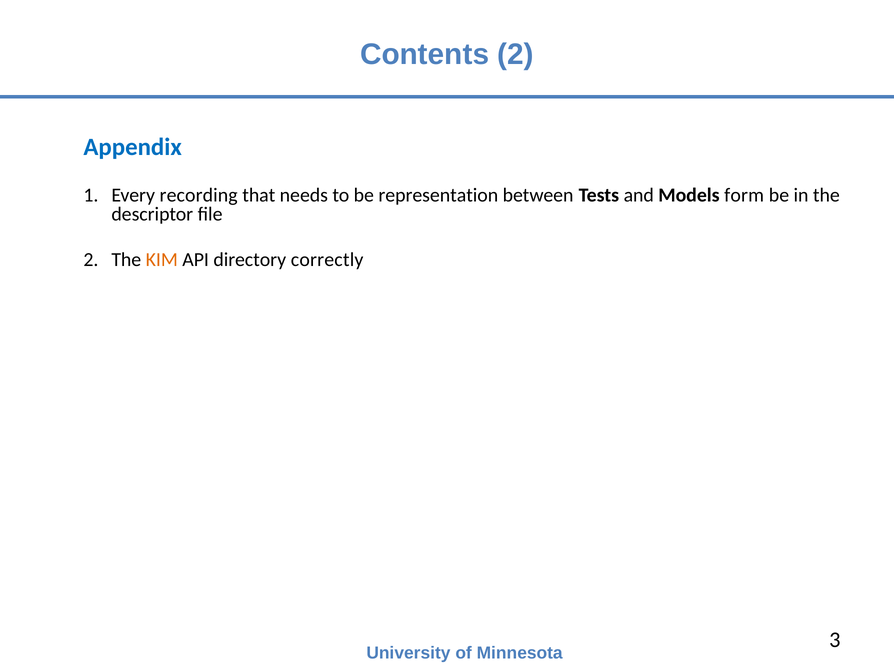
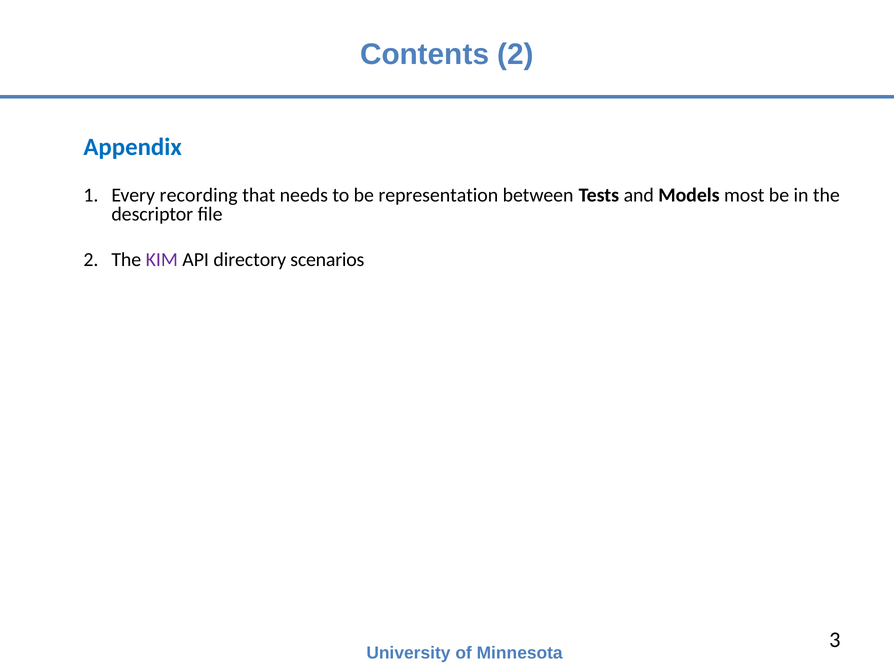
form: form -> most (744, 195)
KIM colour: orange -> purple (162, 260)
correctly: correctly -> scenarios (327, 260)
